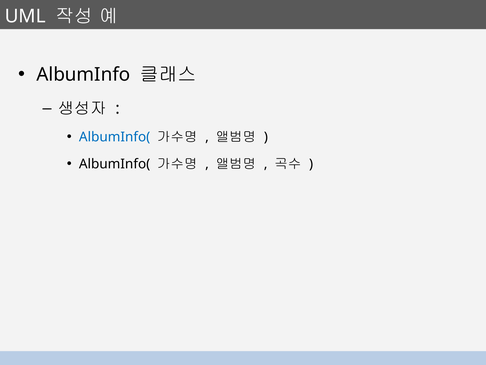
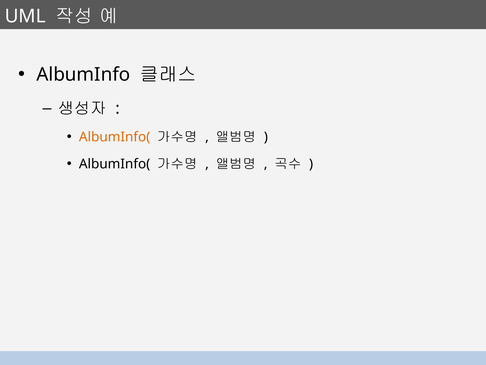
AlbumInfo( colour: blue -> orange (115, 137)
